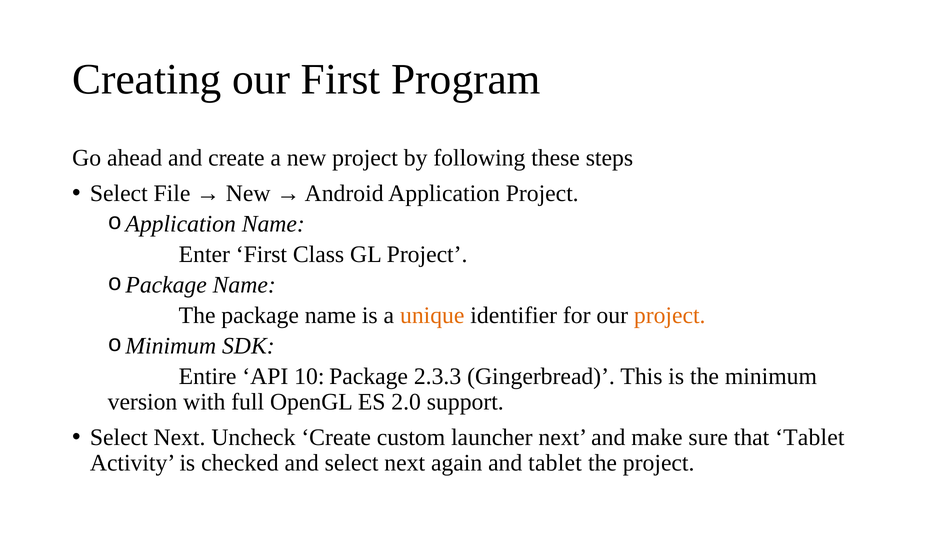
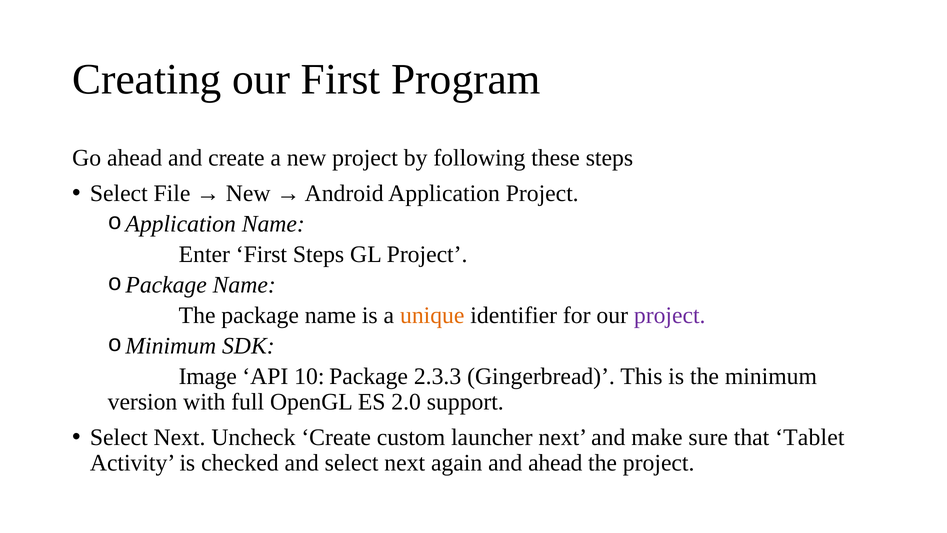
First Class: Class -> Steps (319, 254)
project colour: orange -> purple (670, 315)
Entire: Entire -> Image (208, 376)
and tablet: tablet -> ahead (555, 463)
